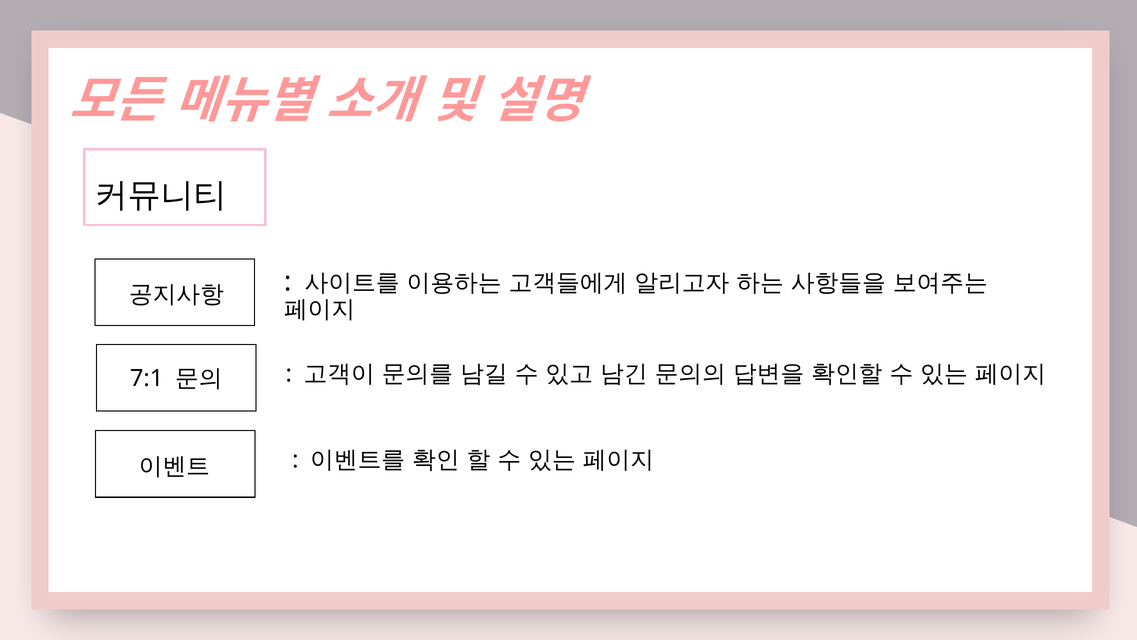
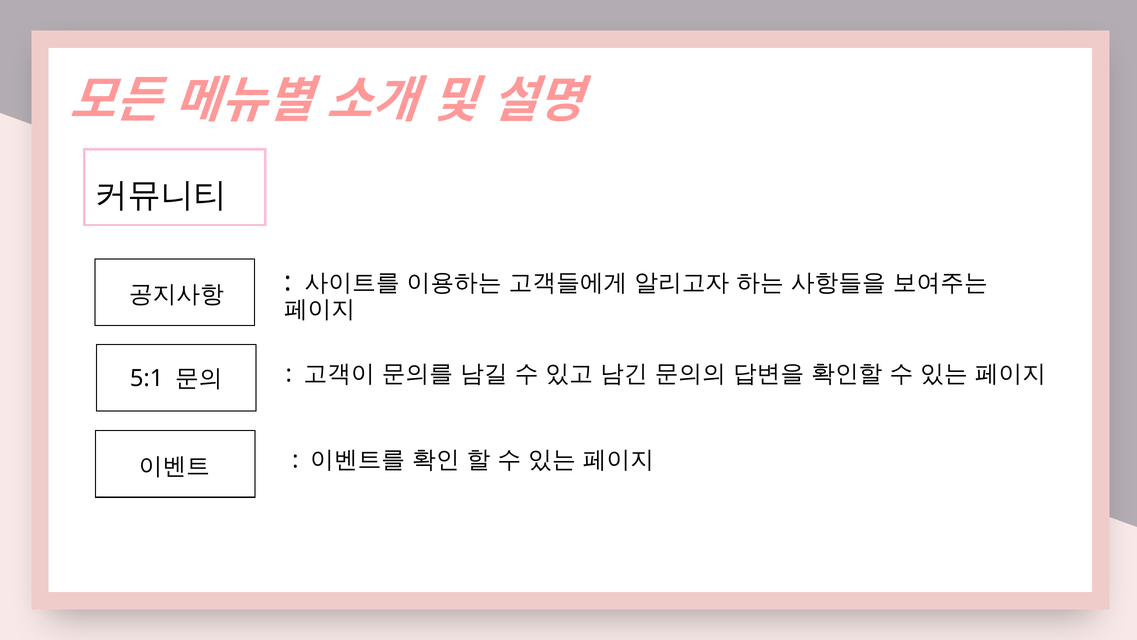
7:1: 7:1 -> 5:1 (147, 378)
